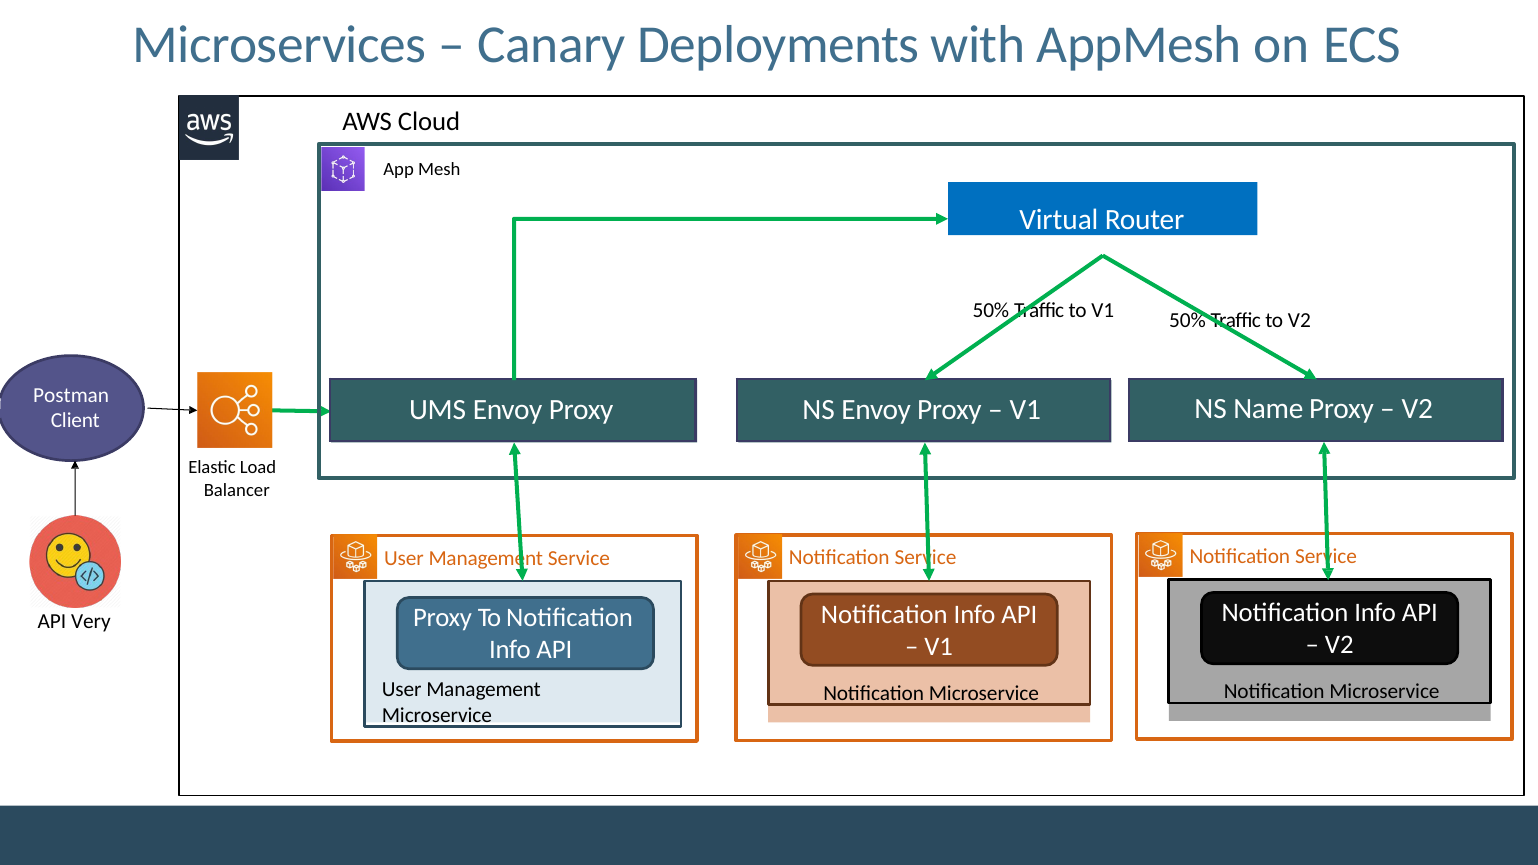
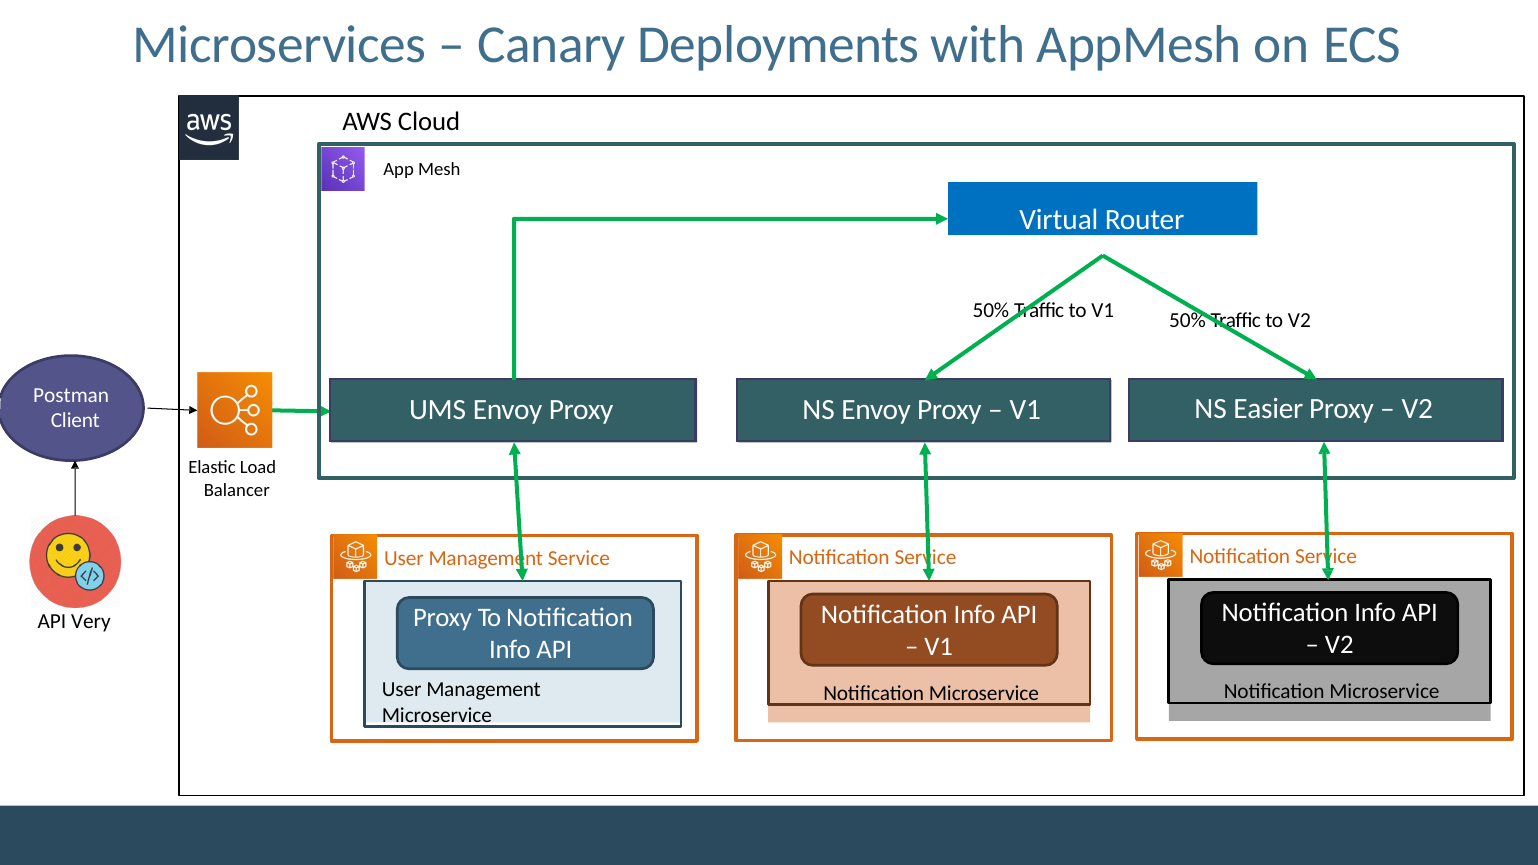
Name: Name -> Easier (1268, 409)
